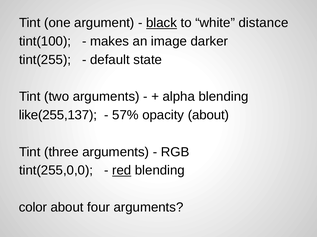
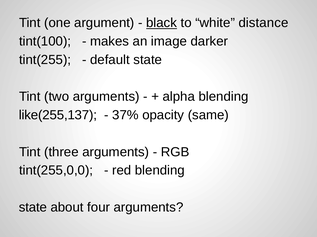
57%: 57% -> 37% (125, 115)
opacity about: about -> same (208, 115)
red underline: present -> none (122, 171)
color: color -> state (33, 208)
